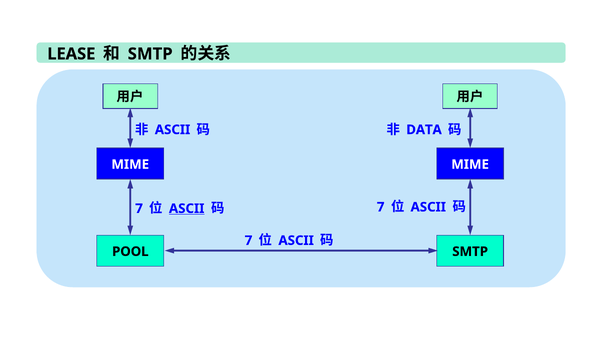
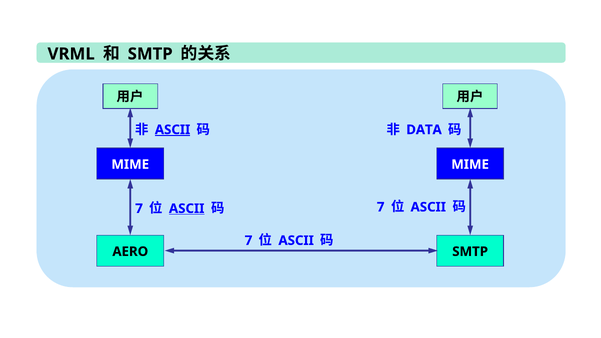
LEASE: LEASE -> VRML (71, 54)
ASCII underline: none -> present (173, 130)
POOL: POOL -> AERO (130, 252)
